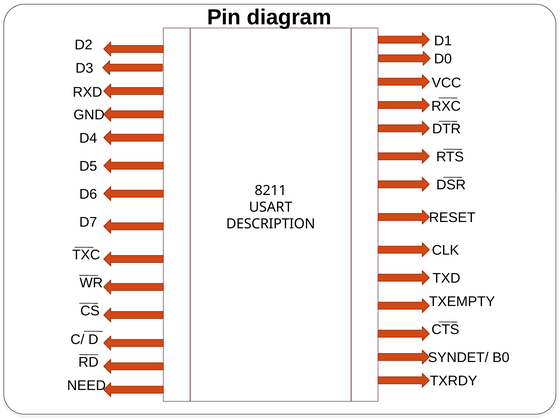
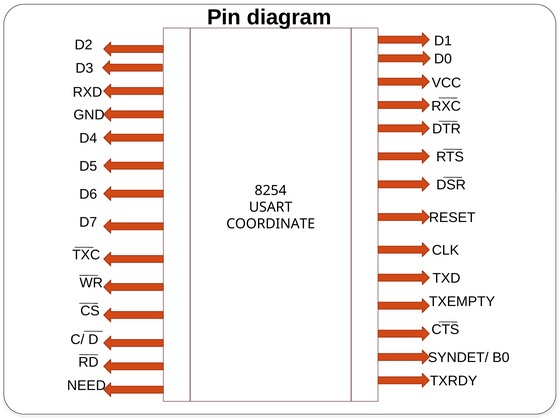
8211: 8211 -> 8254 (271, 190)
DESCRIPTION: DESCRIPTION -> COORDINATE (271, 224)
